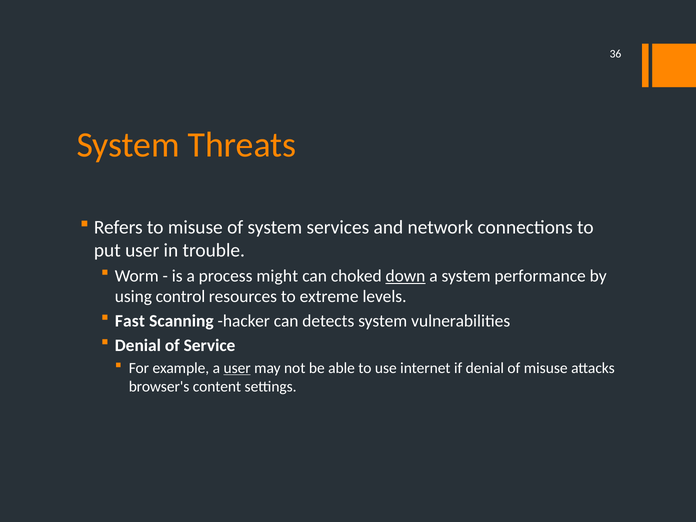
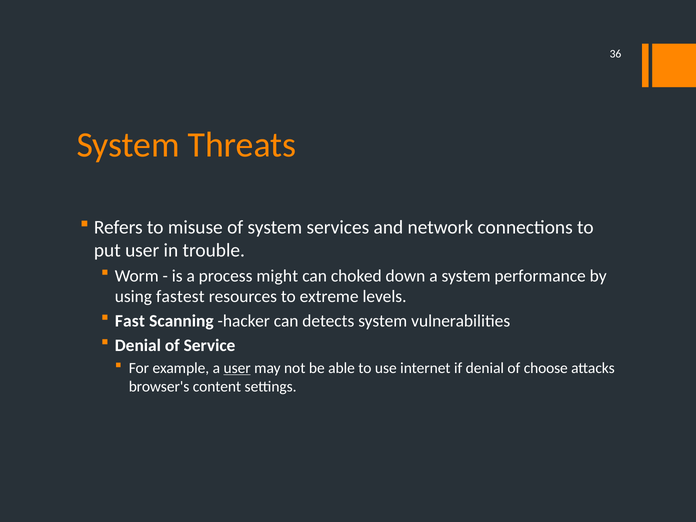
down underline: present -> none (405, 276)
control: control -> fastest (180, 297)
of misuse: misuse -> choose (546, 368)
